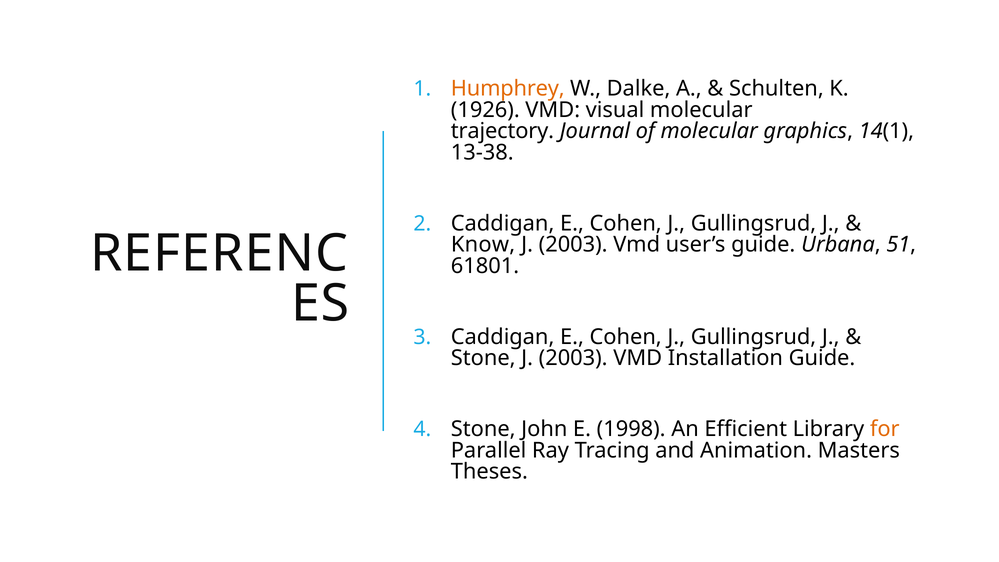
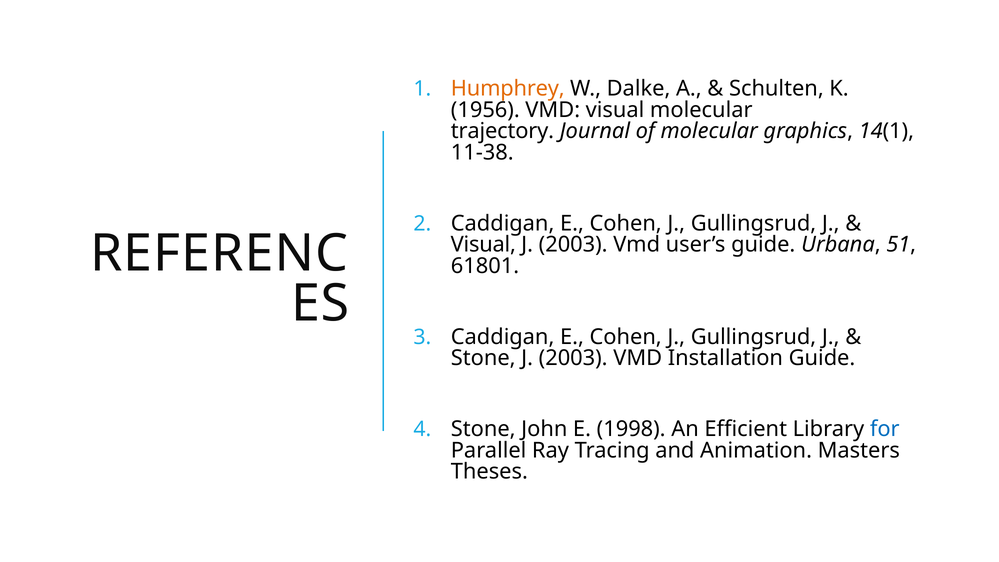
1926: 1926 -> 1956 (485, 110)
13-38: 13-38 -> 11-38 (482, 152)
Know: Know -> Visual (483, 245)
for colour: orange -> blue (885, 429)
